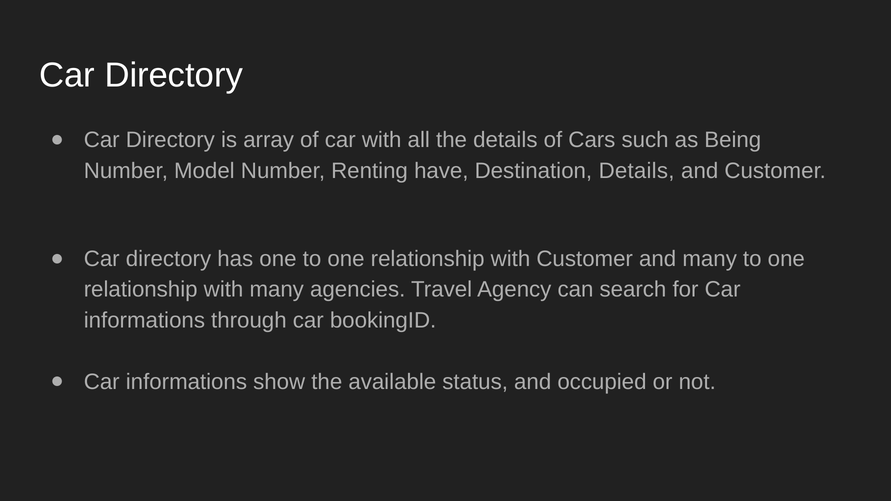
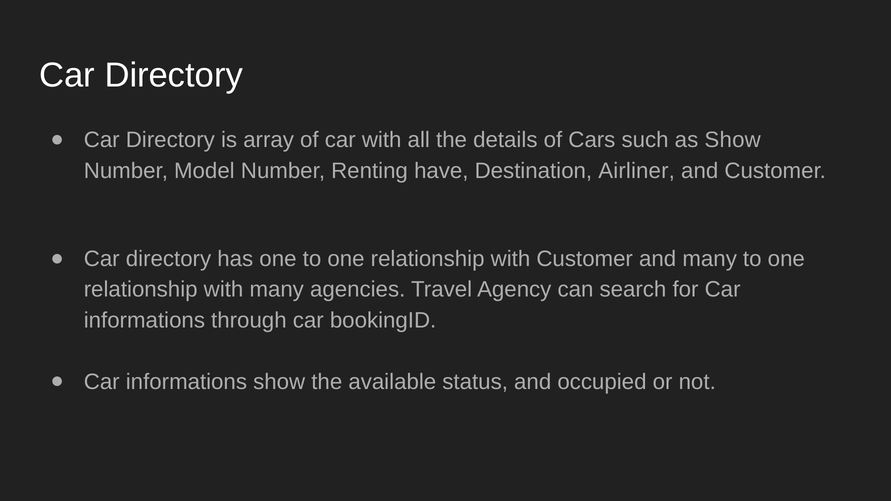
as Being: Being -> Show (733, 140)
Destination Details: Details -> Airliner (637, 171)
